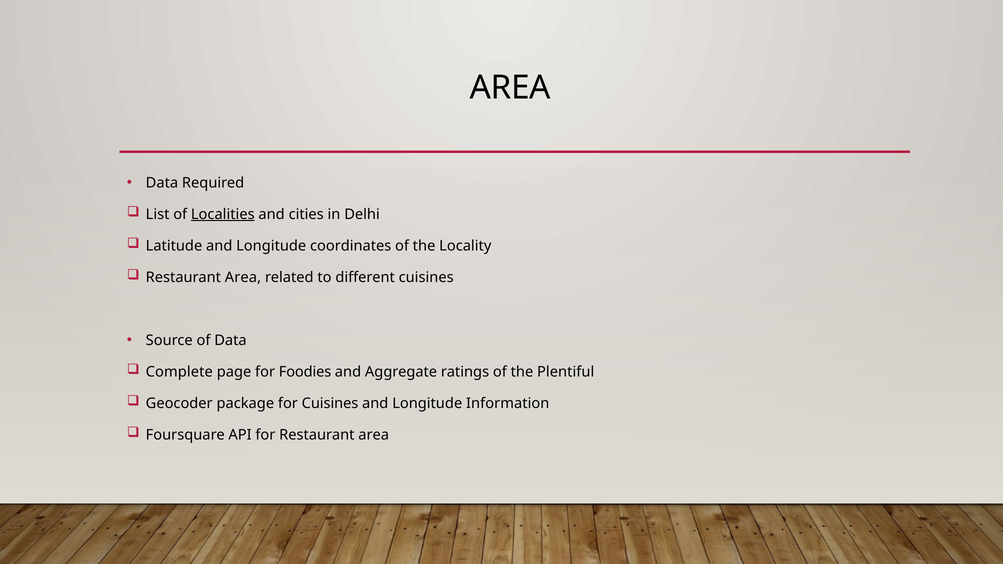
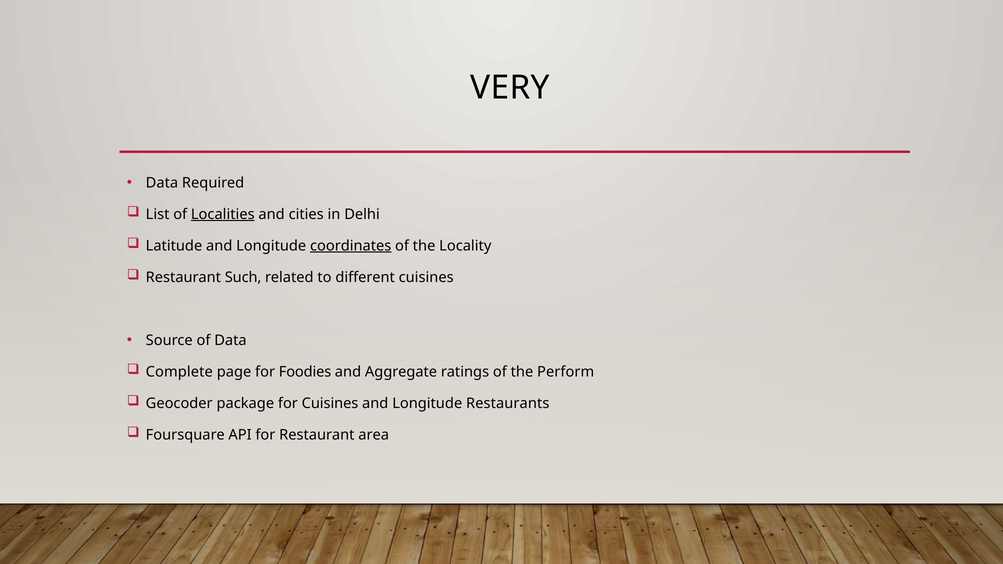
AREA: AREA -> VERY (510, 88)
coordinates underline: none -> present (351, 246)
Area: Area -> Such (243, 277)
Plentiful: Plentiful -> Perform (566, 372)
Information: Information -> Restaurants (508, 403)
